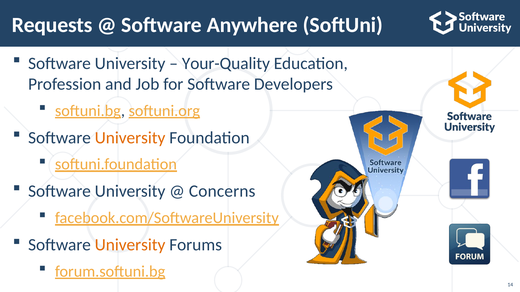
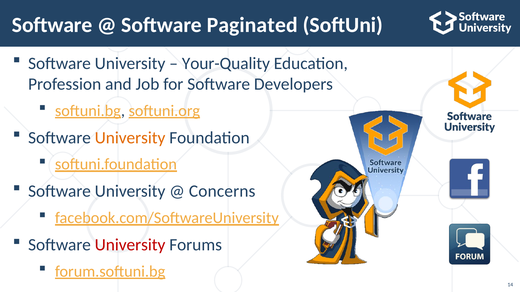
Requests: Requests -> Software (52, 25)
Anywhere: Anywhere -> Paginated (252, 25)
University colour: orange -> red (130, 245)
